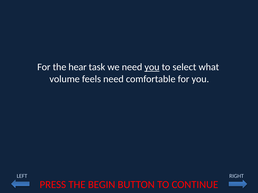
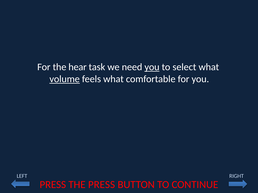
volume underline: none -> present (65, 79)
feels need: need -> what (113, 79)
THE BEGIN: BEGIN -> PRESS (102, 185)
